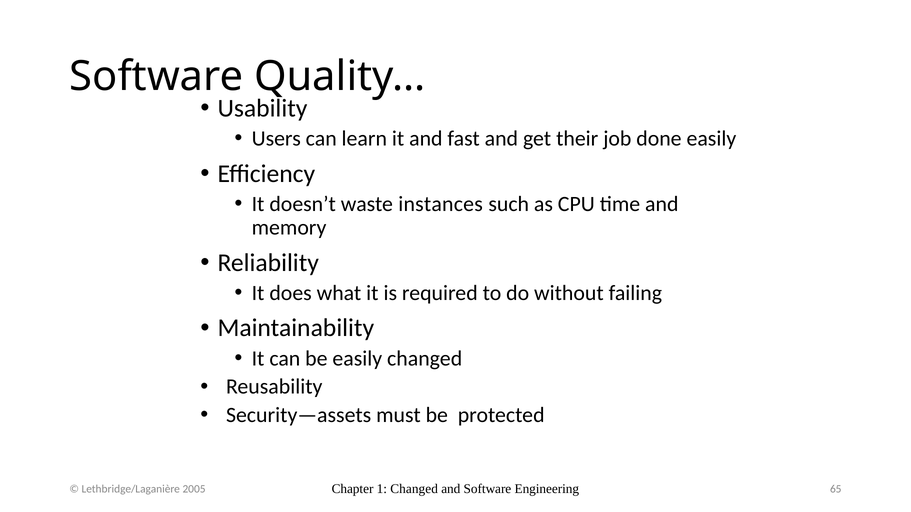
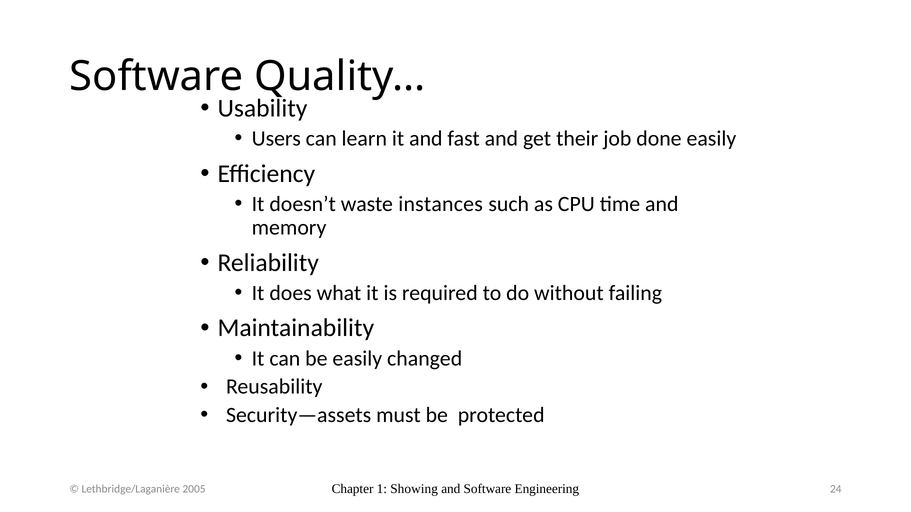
1 Changed: Changed -> Showing (414, 489)
65: 65 -> 24 (836, 489)
